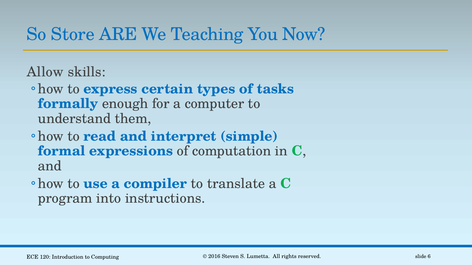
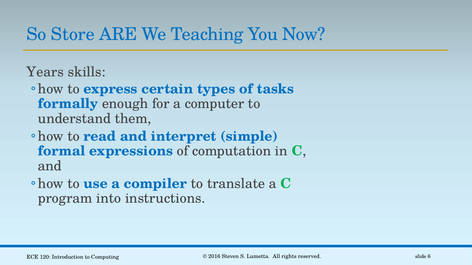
Allow: Allow -> Years (45, 72)
